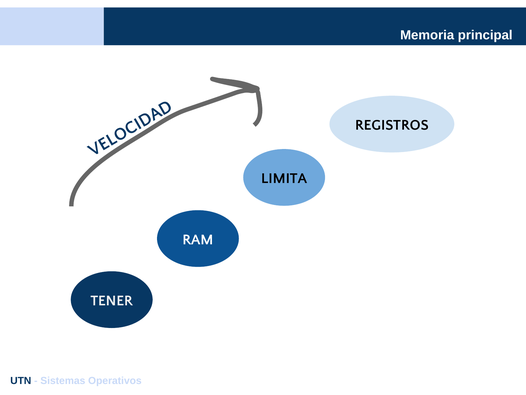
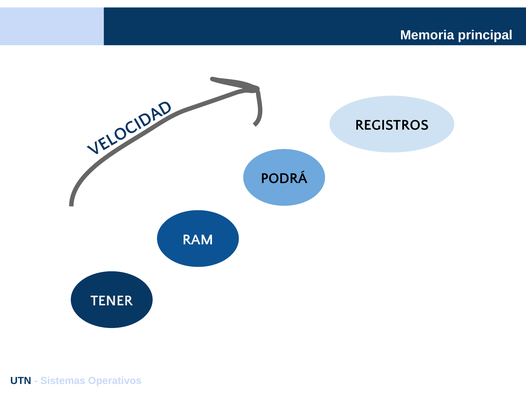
LIMITA: LIMITA -> PODRÁ (284, 178)
